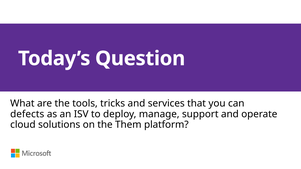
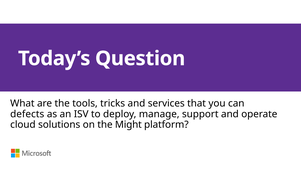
Them: Them -> Might (128, 125)
